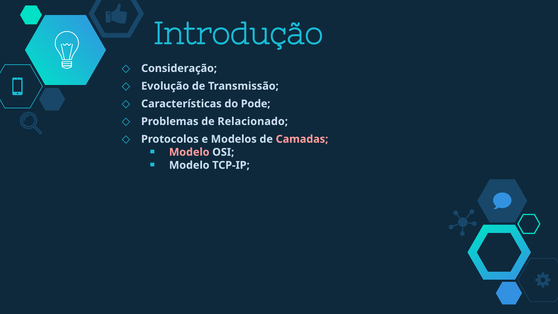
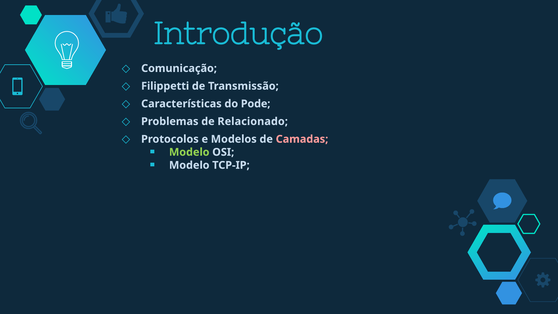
Consideração: Consideração -> Comunicação (179, 68)
Evolução: Evolução -> Filippetti (165, 86)
Modelo colour: pink -> light green (189, 152)
